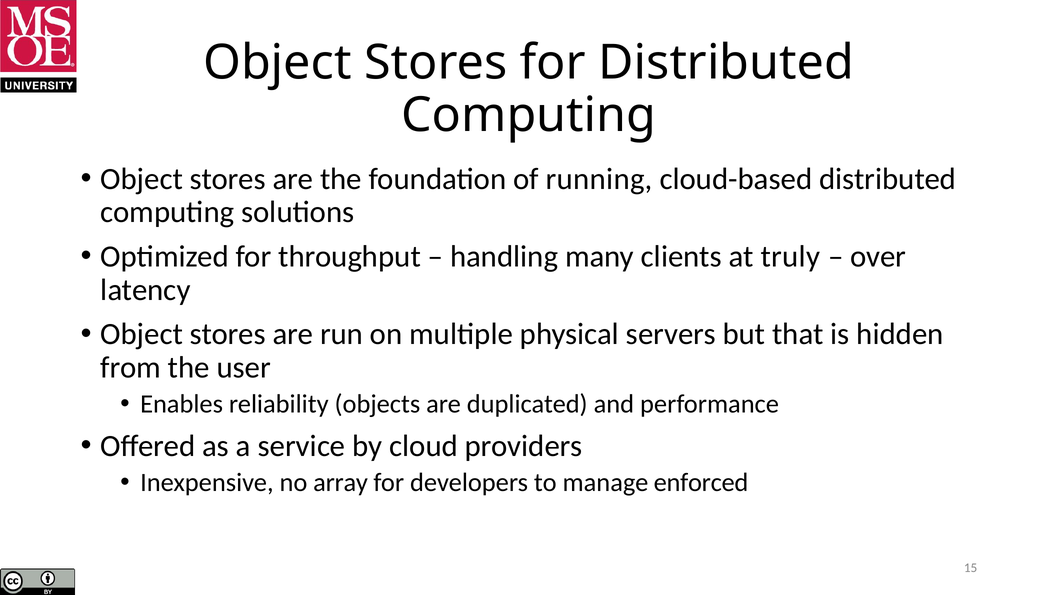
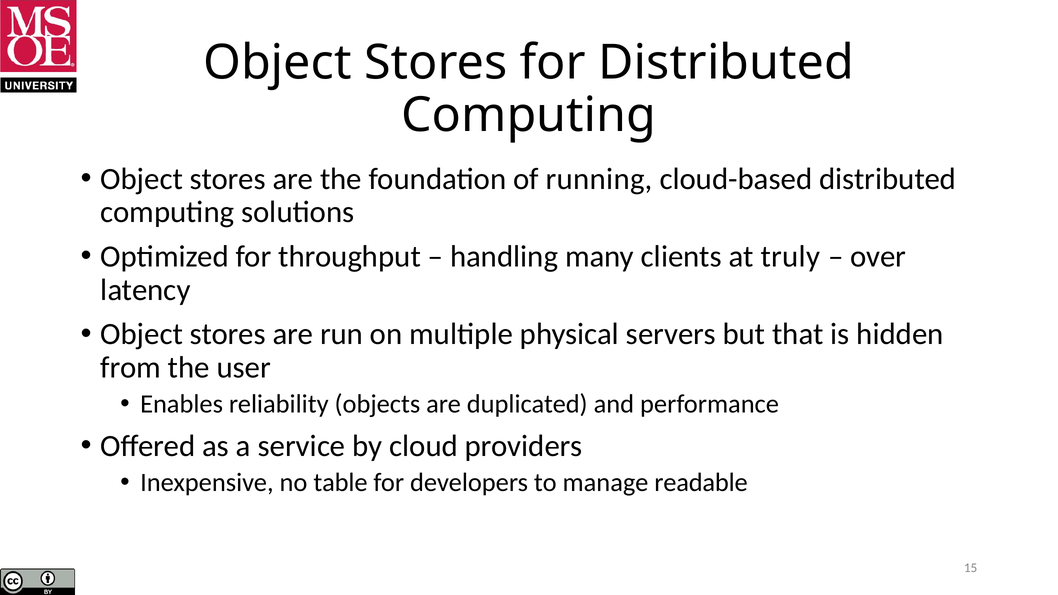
array: array -> table (340, 482)
enforced: enforced -> readable (701, 482)
